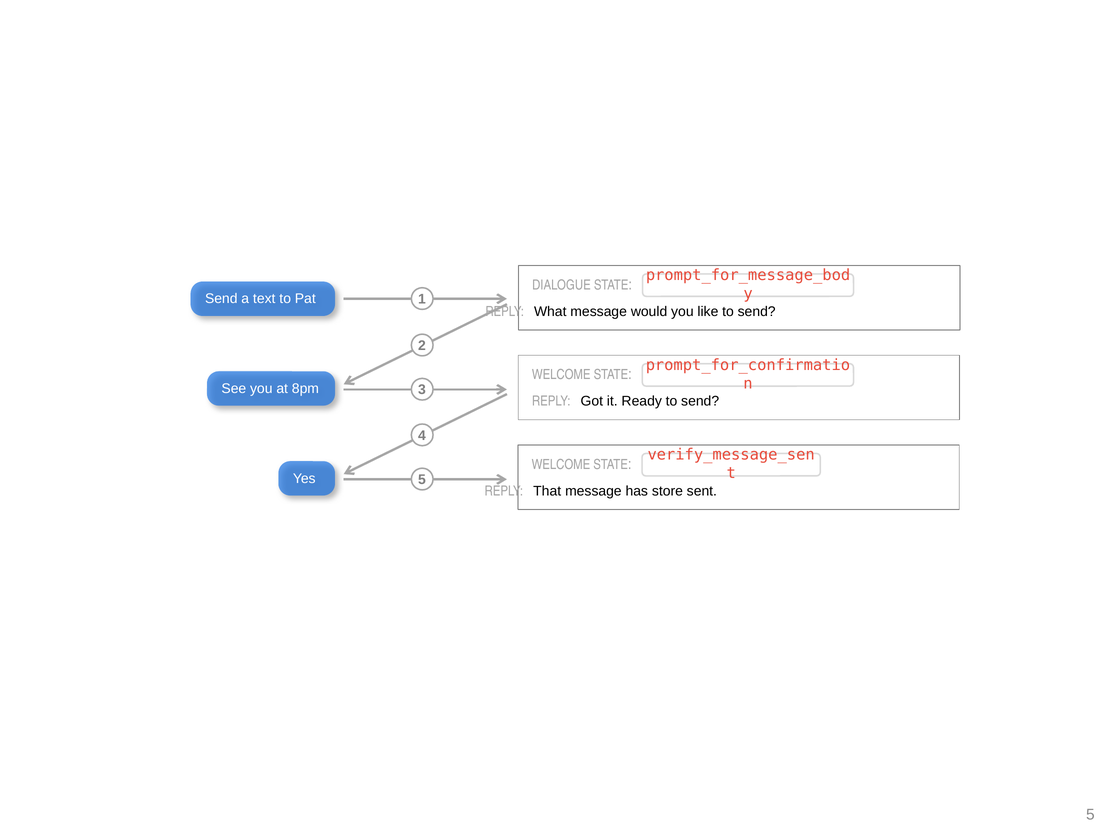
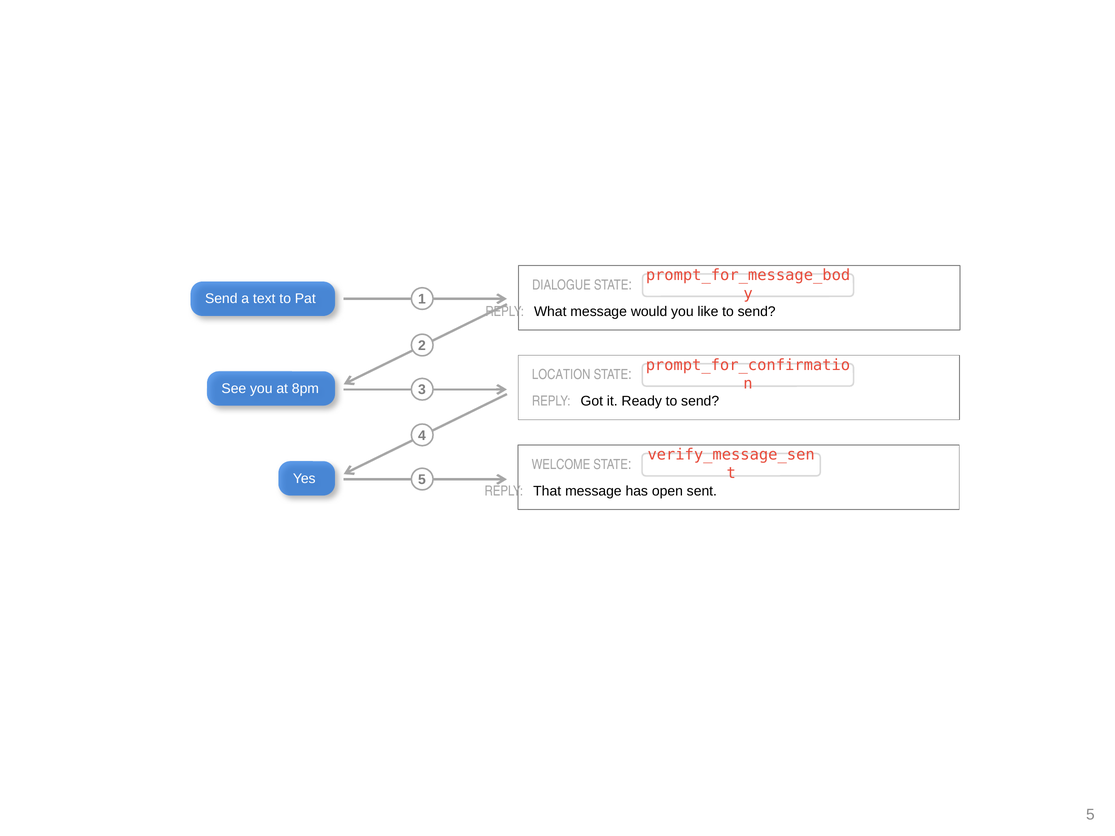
WELCOME: WELCOME -> LOCATION (561, 375)
store: store -> open (667, 491)
